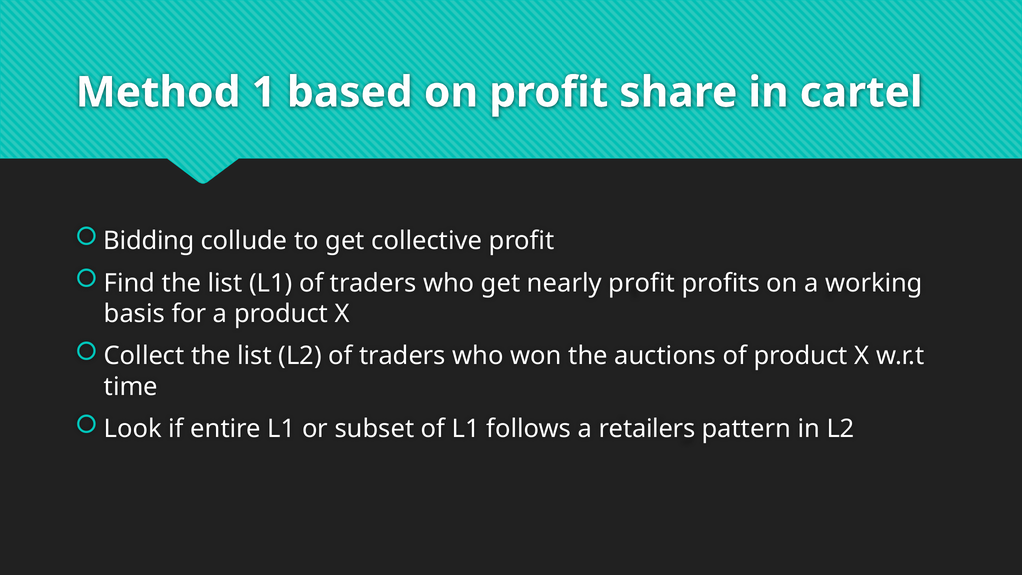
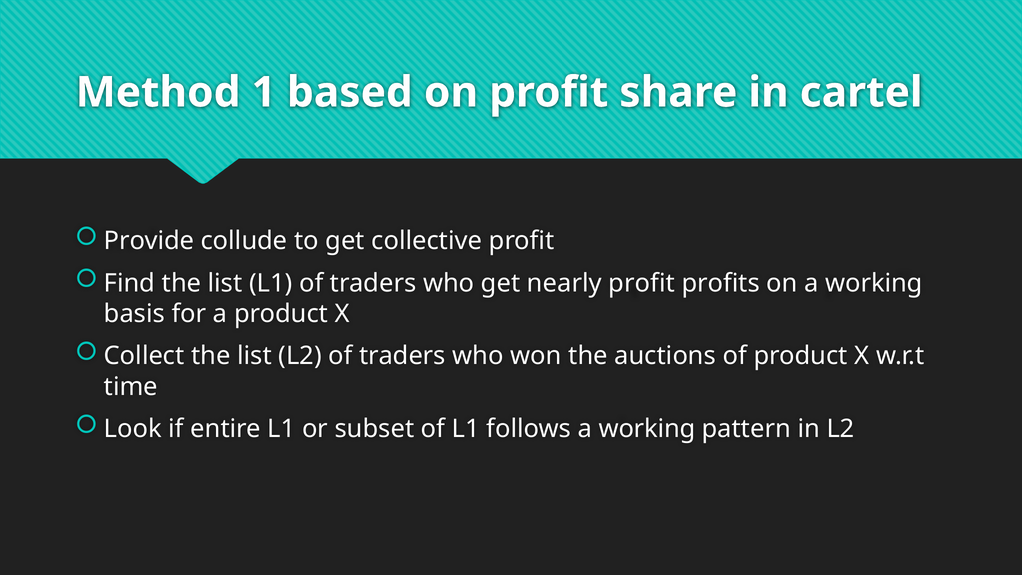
Bidding: Bidding -> Provide (149, 241)
follows a retailers: retailers -> working (647, 429)
